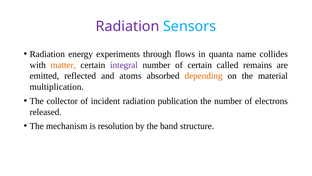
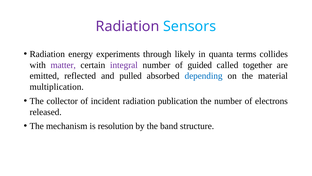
flows: flows -> likely (185, 54)
name: name -> terms (246, 54)
matter colour: orange -> purple (63, 65)
of certain: certain -> guided (200, 65)
remains: remains -> together (258, 65)
atoms: atoms -> pulled (131, 76)
depending colour: orange -> blue (204, 76)
